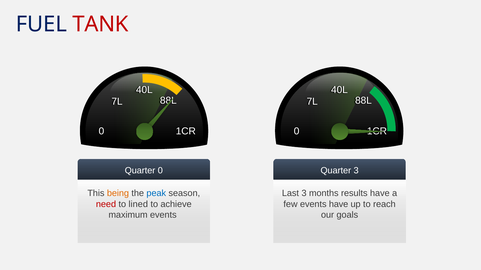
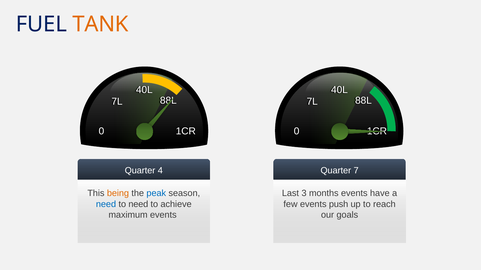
TANK colour: red -> orange (101, 24)
Quarter 0: 0 -> 4 (160, 171)
Quarter 3: 3 -> 7 (356, 171)
months results: results -> events (354, 194)
need colour: red -> blue (106, 204)
to lined: lined -> need (138, 204)
events have: have -> push (339, 204)
